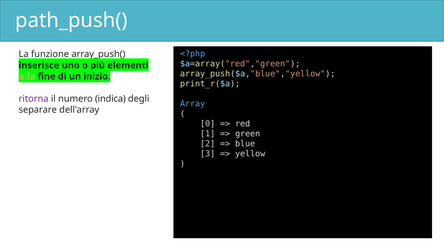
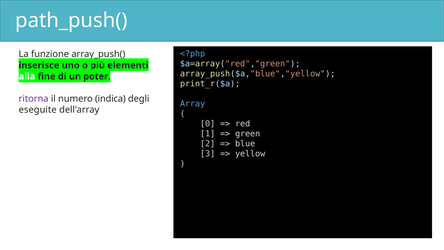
alla colour: light green -> white (27, 76)
inizio: inizio -> poter (96, 76)
separare: separare -> eseguite (38, 110)
